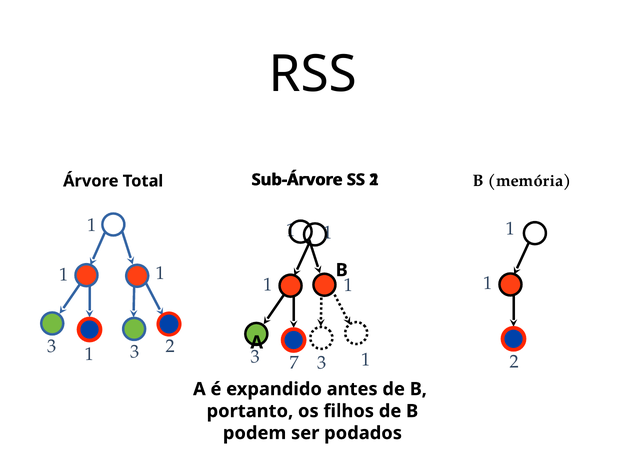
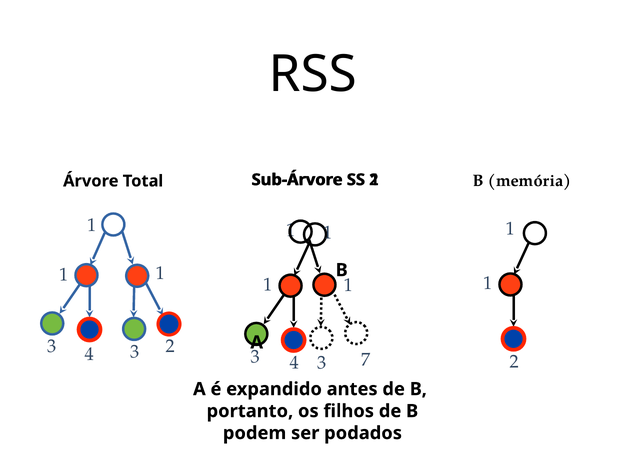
1: 1 -> 4 (90, 354)
7: 7 -> 4 (294, 363)
1: 1 -> 7 (366, 360)
